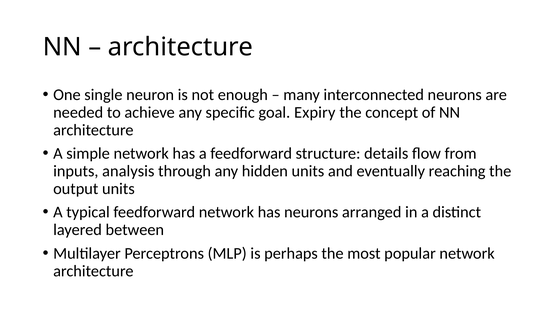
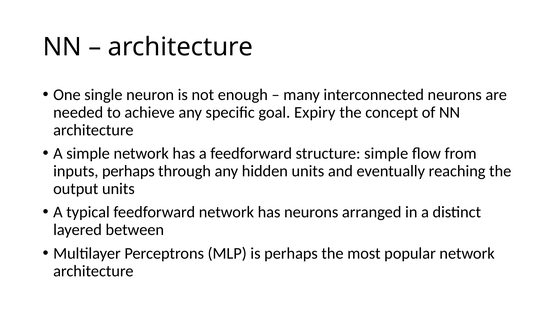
structure details: details -> simple (386, 153)
inputs analysis: analysis -> perhaps (128, 171)
